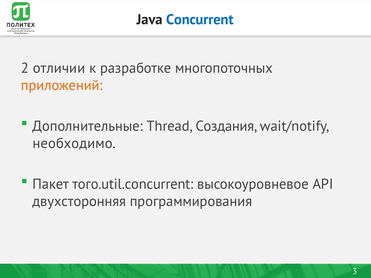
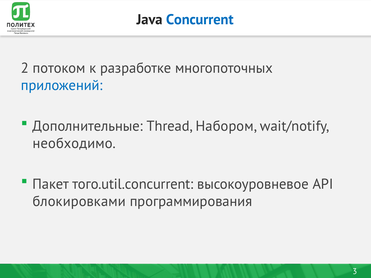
отличии: отличии -> потоком (59, 68)
приложений colour: orange -> blue (62, 85)
Создания: Создания -> Набором (226, 126)
двухсторонняя: двухсторонняя -> блокировками (79, 201)
